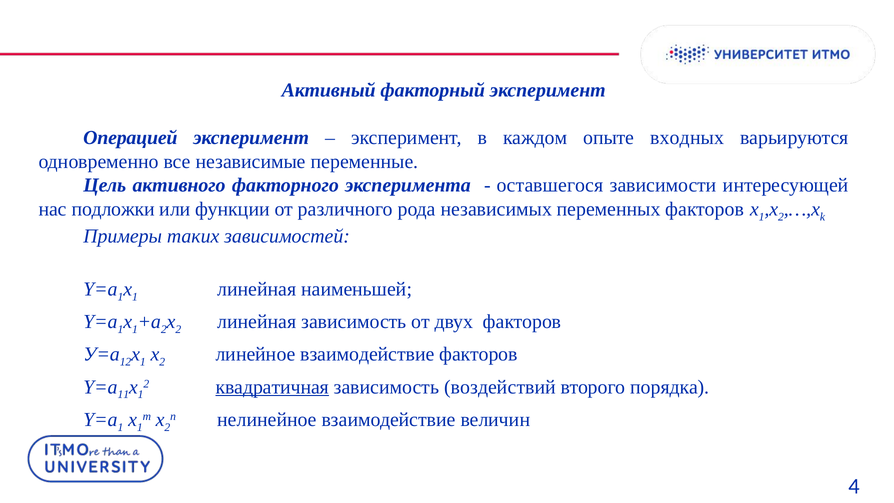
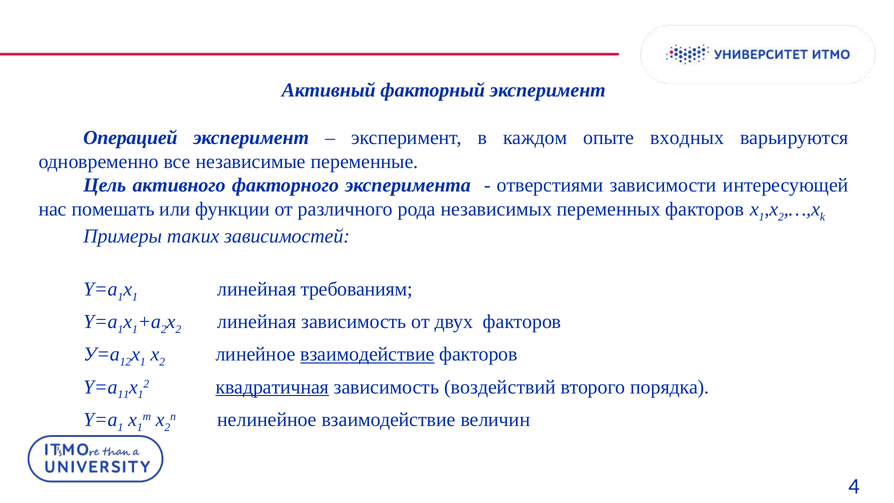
оставшегося: оставшегося -> отверстиями (550, 185)
подложки: подложки -> помешать (113, 209)
наименьшей: наименьшей -> требованиям (357, 289)
взаимодействие underline: none -> present (367, 354)
